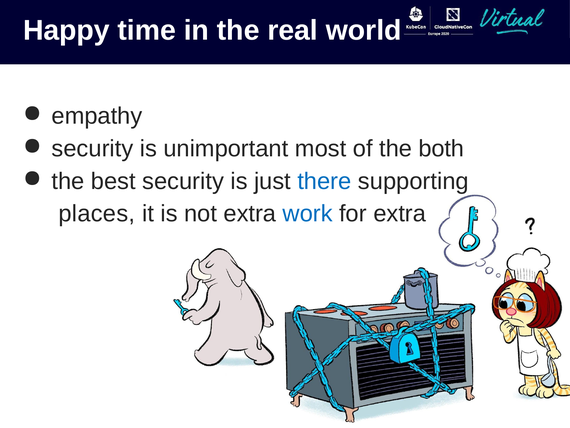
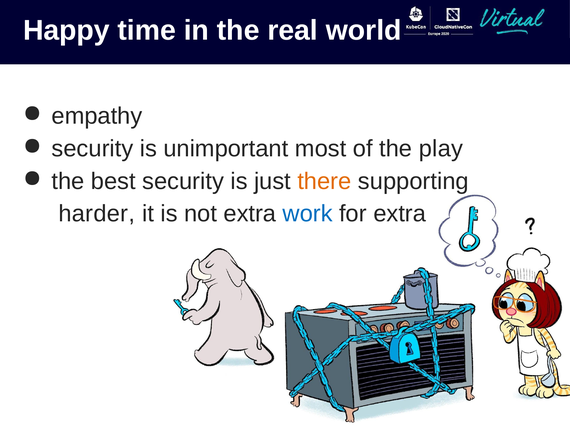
both: both -> play (441, 149)
there colour: blue -> orange (324, 181)
places: places -> harder (97, 213)
